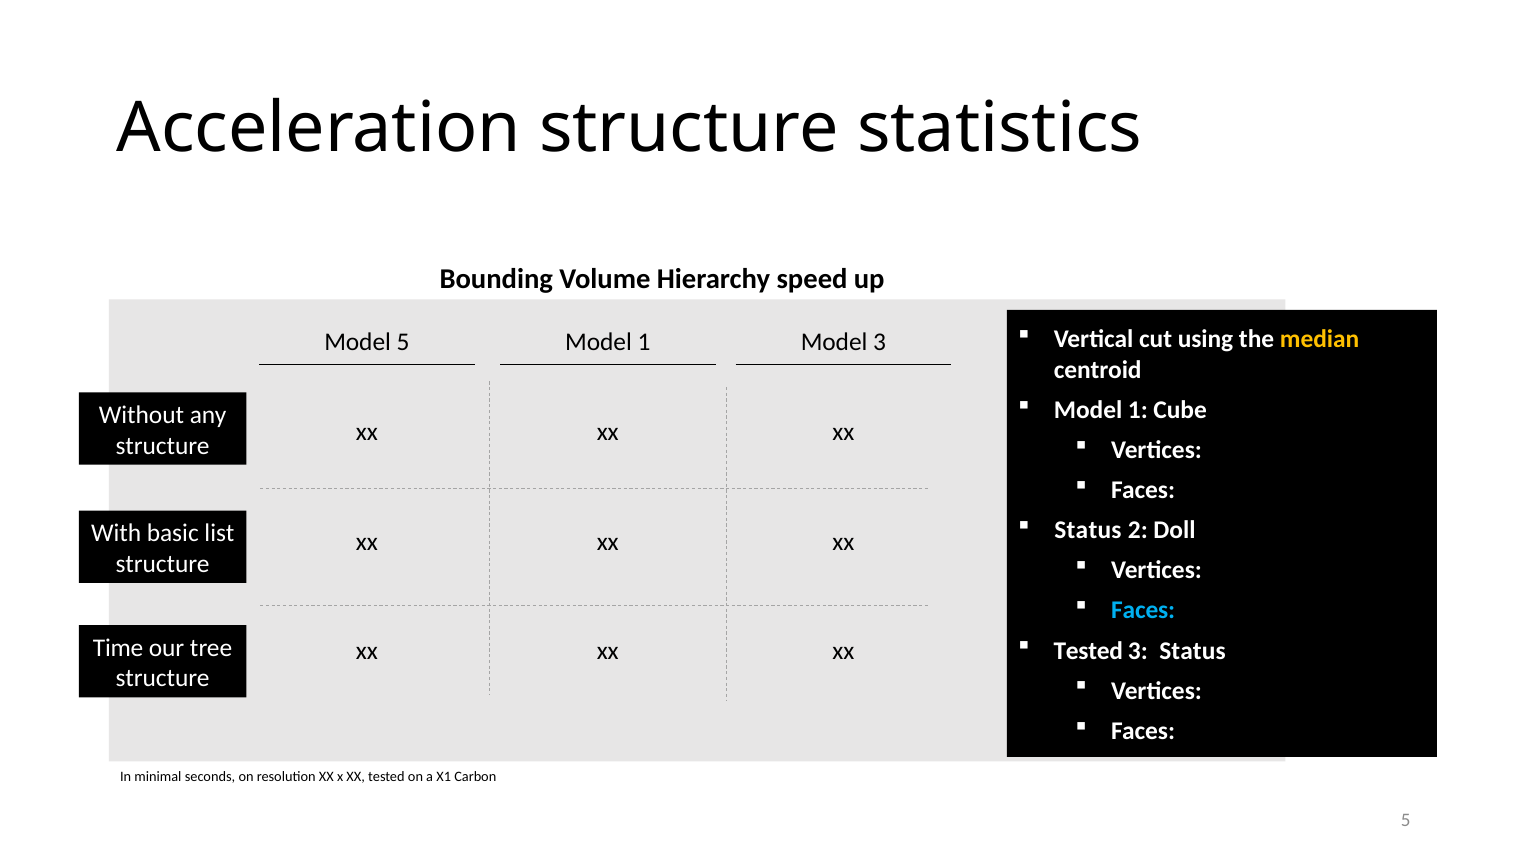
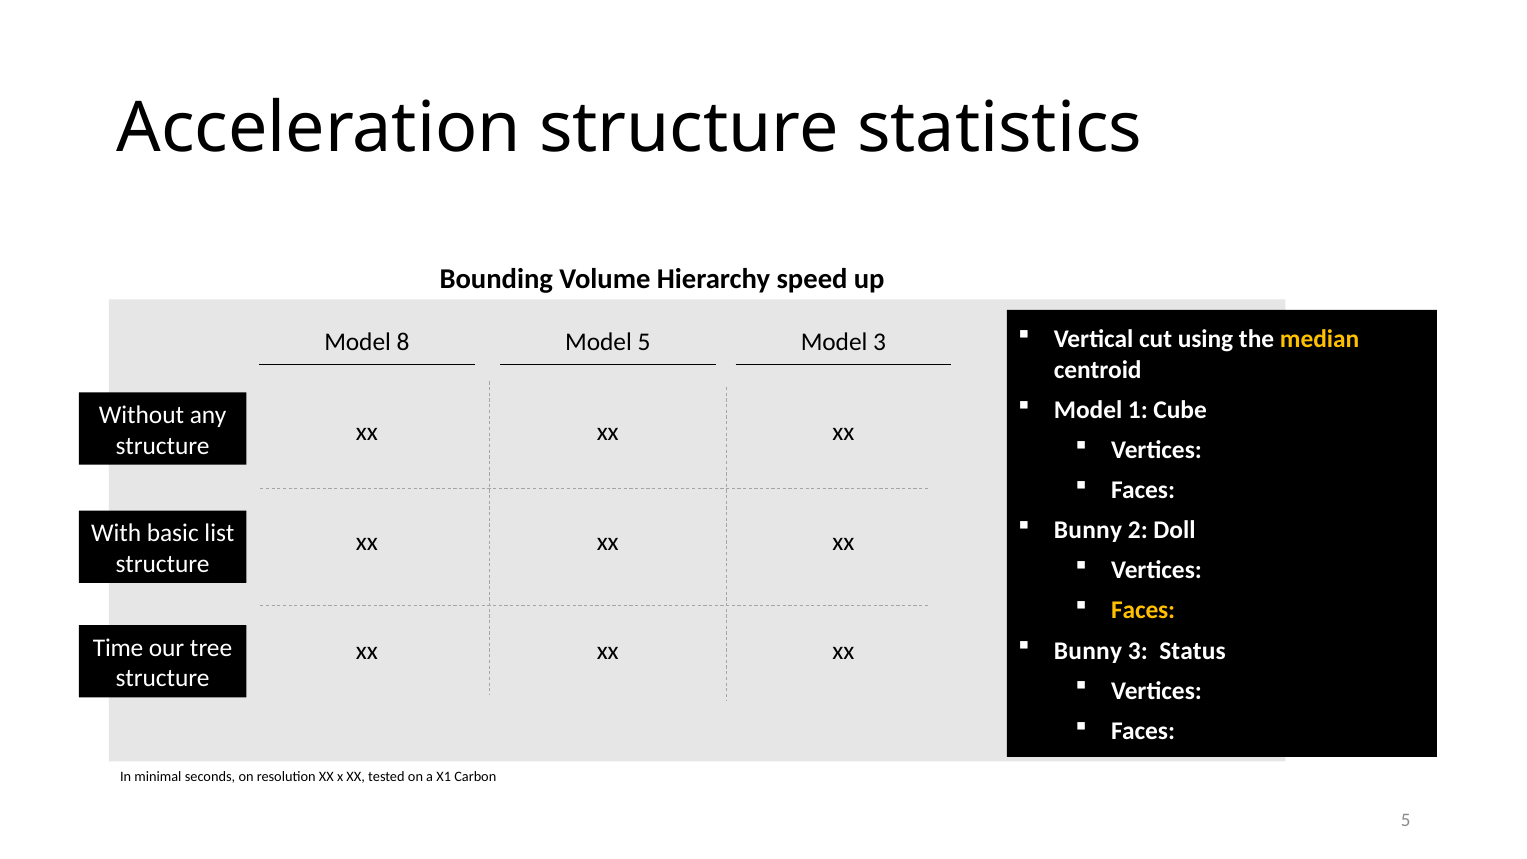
Model 5: 5 -> 8 (403, 342)
1: 1 -> 5 (644, 342)
Status: Status -> Bunny (1088, 530)
Faces colour: light blue -> yellow (1143, 611)
Tested: Tested -> Bunny (1088, 651)
